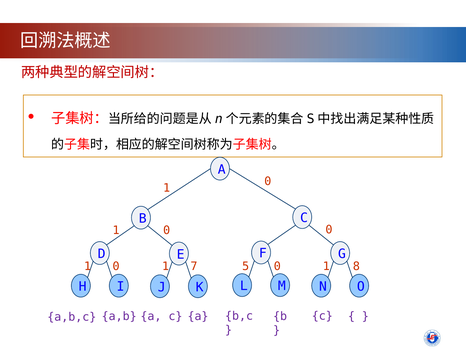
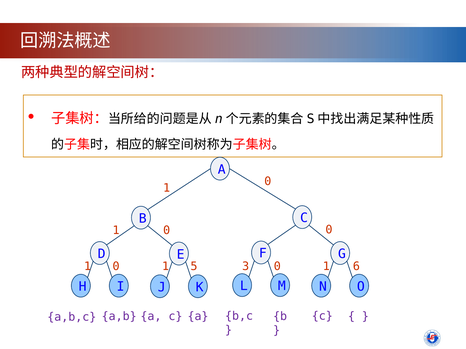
7: 7 -> 5 (194, 267)
5: 5 -> 3 (246, 267)
8: 8 -> 6 (356, 267)
